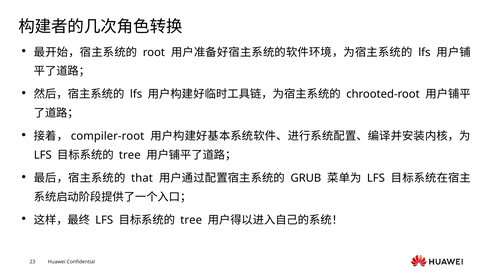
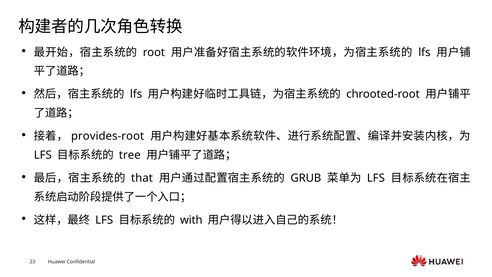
compiler-root: compiler-root -> provides-root (108, 136)
tree: tree -> with (191, 220)
